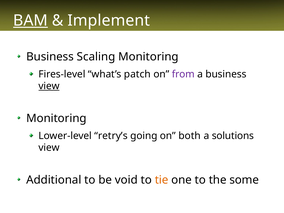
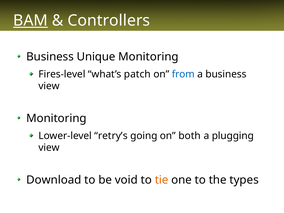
Implement: Implement -> Controllers (109, 21)
Scaling: Scaling -> Unique (96, 57)
from colour: purple -> blue (183, 74)
view underline: present -> none (49, 86)
solutions: solutions -> plugging (233, 136)
Additional: Additional -> Download (54, 180)
some: some -> types (244, 180)
